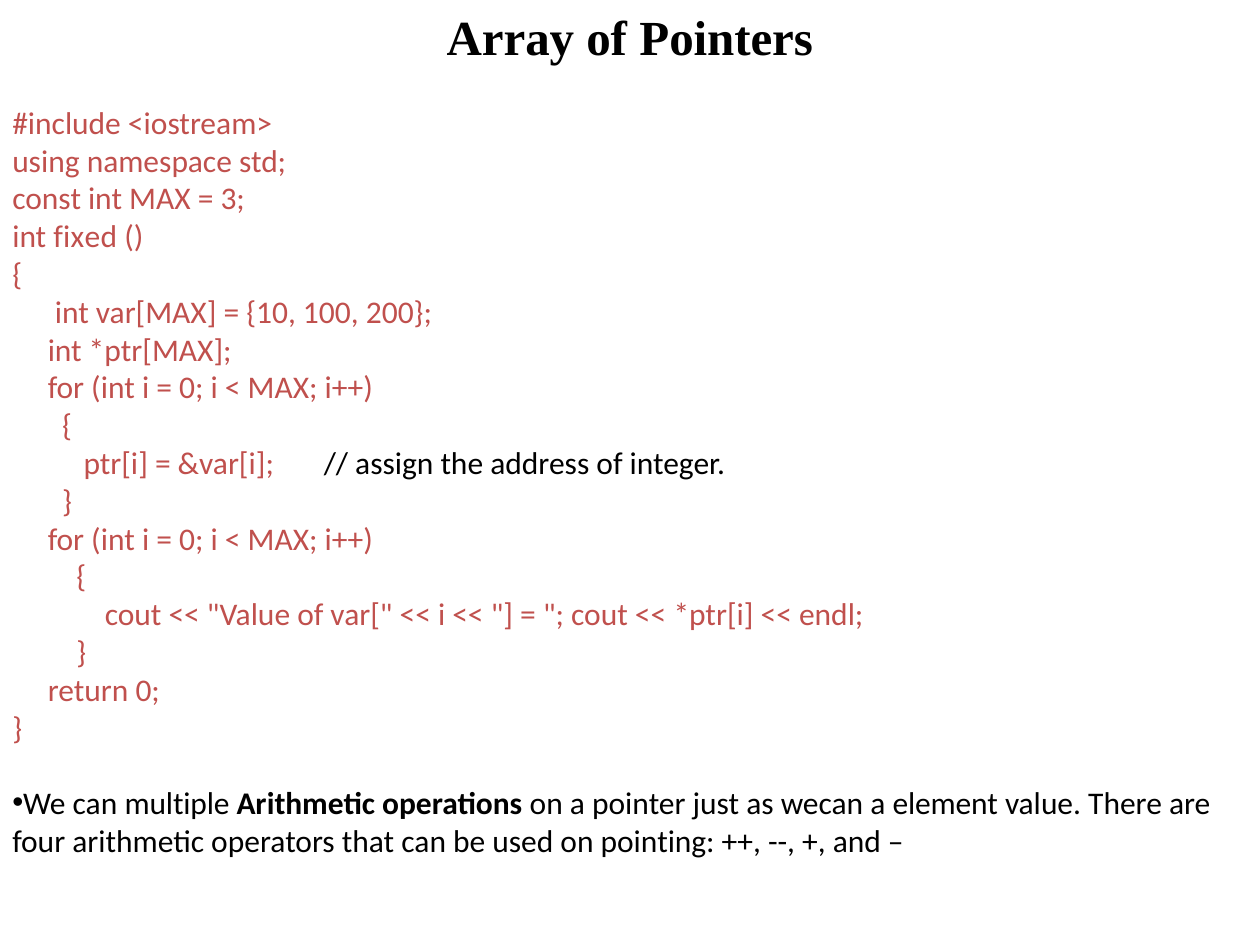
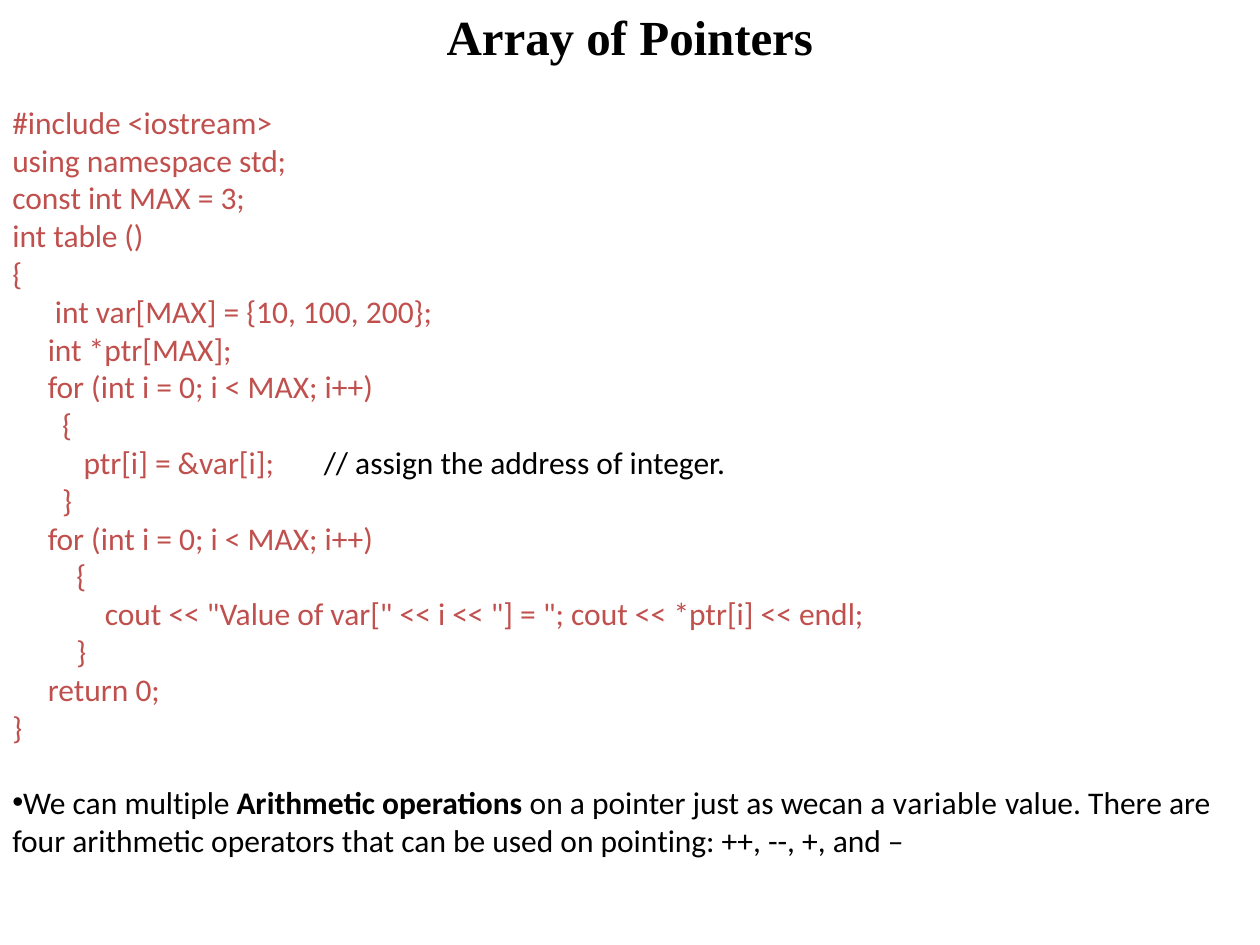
fixed: fixed -> table (85, 237)
element: element -> variable (945, 804)
